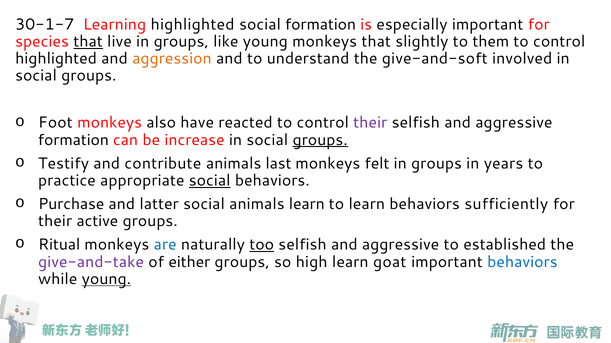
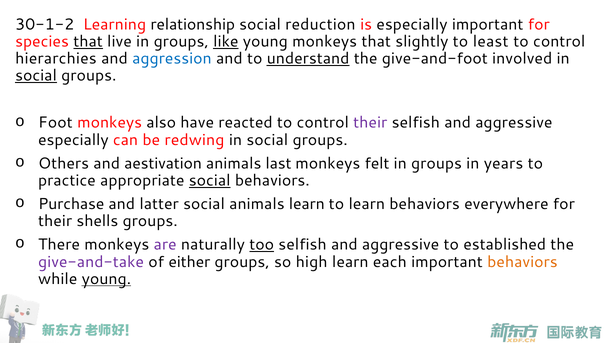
30-1-7: 30-1-7 -> 30-1-2 (45, 24)
Learning highlighted: highlighted -> relationship (193, 24)
social formation: formation -> reduction (320, 24)
like underline: none -> present (226, 42)
them: them -> least (491, 42)
highlighted: highlighted -> hierarchies (56, 59)
aggression colour: orange -> blue (172, 59)
understand underline: none -> present (308, 59)
give-and-soft: give-and-soft -> give-and-foot (435, 59)
social underline: none -> present (36, 76)
formation: formation -> especially (73, 140)
increase: increase -> redwing (194, 140)
groups underline: present -> none (320, 140)
Testify: Testify -> Others (64, 164)
contribute: contribute -> aestivation (163, 164)
sufficiently: sufficiently -> everywhere (506, 204)
active: active -> shells (97, 222)
Ritual: Ritual -> There (59, 245)
are colour: blue -> purple (165, 245)
goat: goat -> each (390, 262)
behaviors colour: blue -> orange (522, 262)
